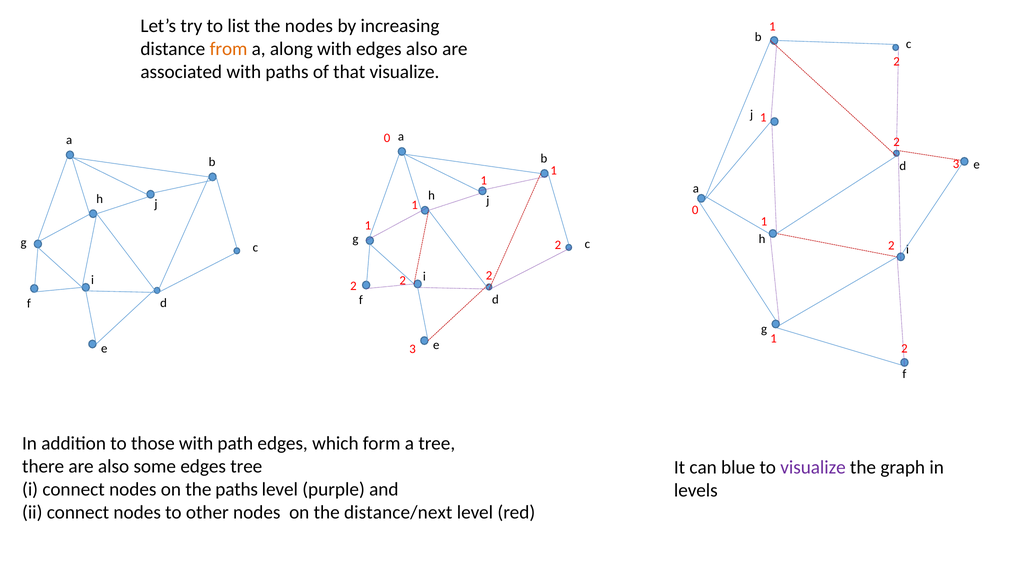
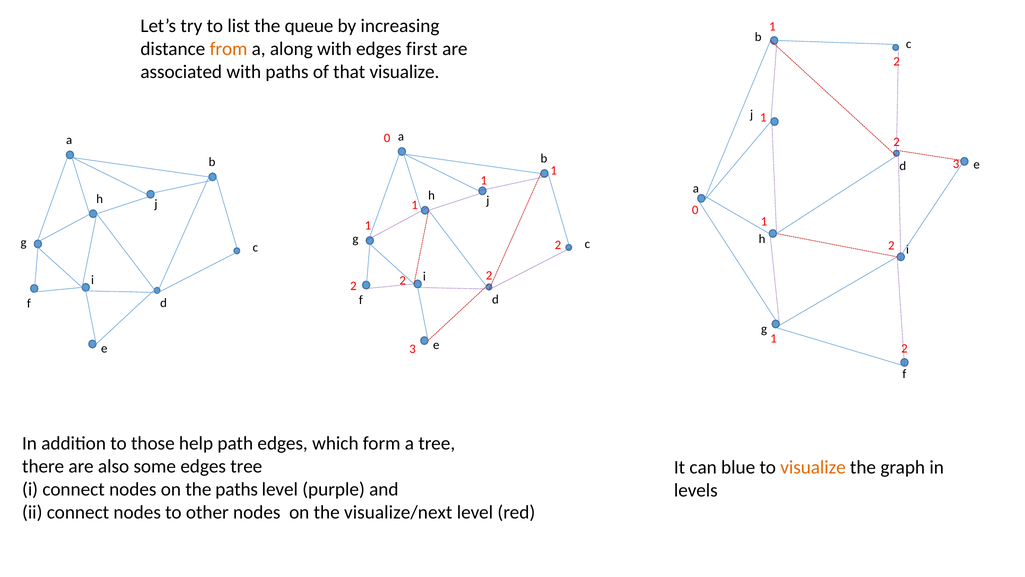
the nodes: nodes -> queue (309, 26)
edges also: also -> first (422, 49)
those with: with -> help (196, 443)
visualize colour: purple -> orange (813, 467)
distance/next: distance/next -> visualize/next (398, 512)
